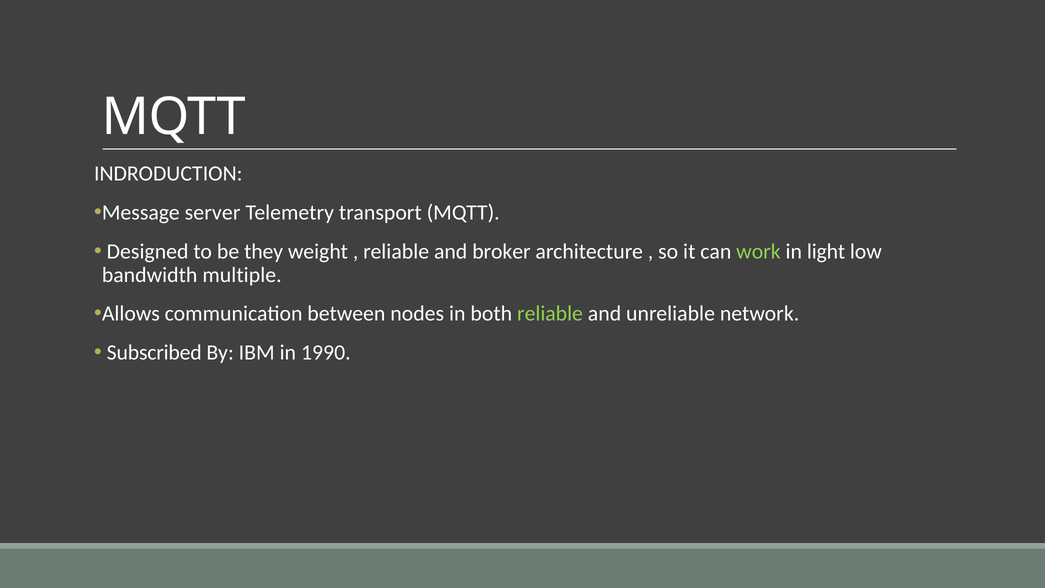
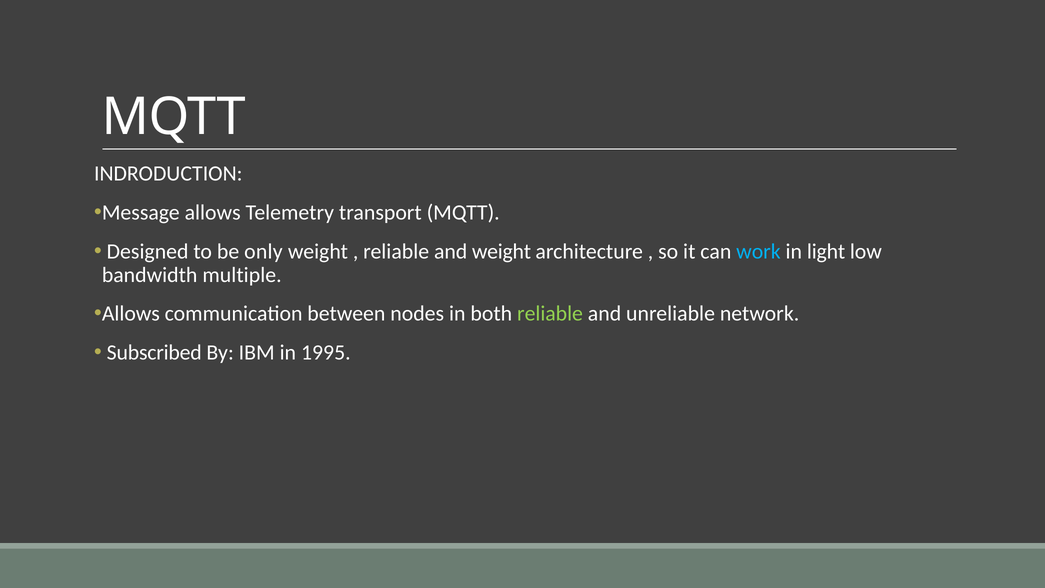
Message server: server -> allows (213, 213)
they: they -> only (263, 251)
and broker: broker -> weight (501, 251)
work colour: light green -> light blue (758, 251)
1990: 1990 -> 1995 (326, 352)
